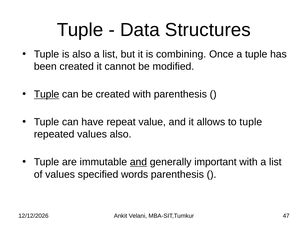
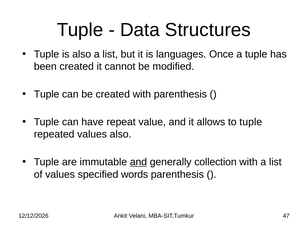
combining: combining -> languages (181, 54)
Tuple underline: present -> none (47, 94)
important: important -> collection (215, 162)
